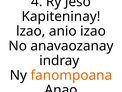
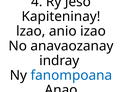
fanompoana colour: orange -> blue (71, 75)
